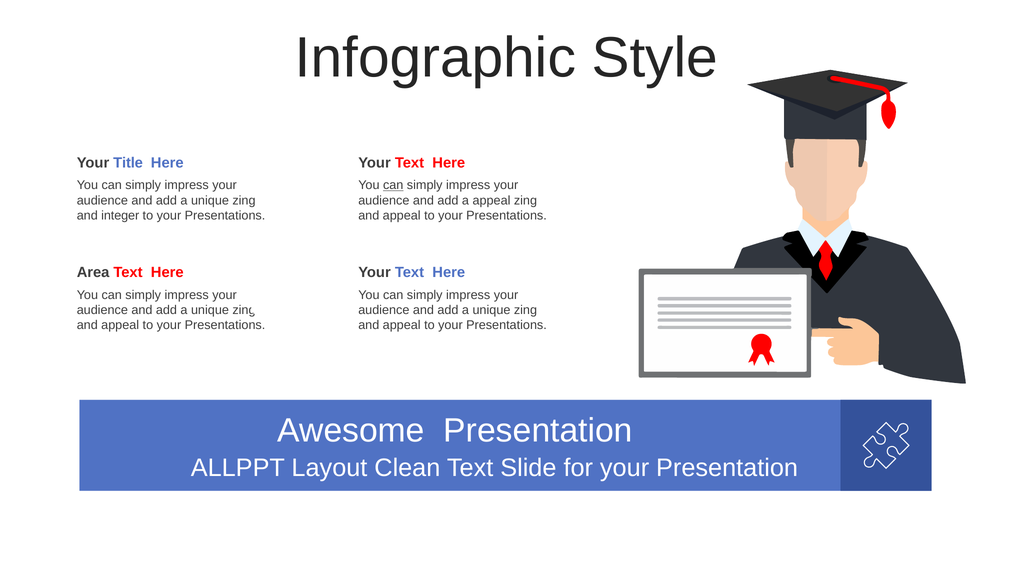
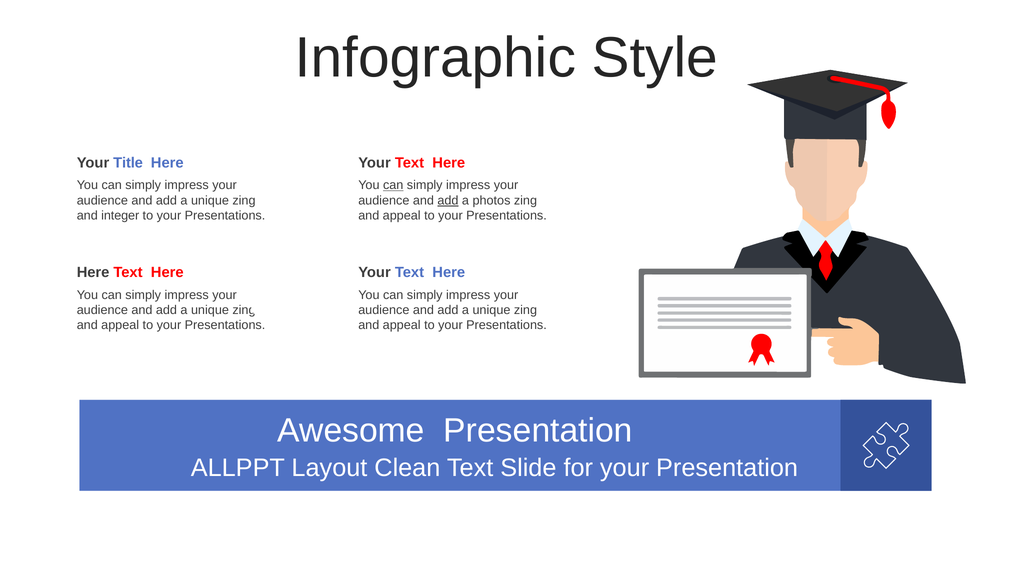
add underline: none -> present (448, 200)
a appeal: appeal -> photos (491, 200)
Area: Area -> Here (93, 272)
